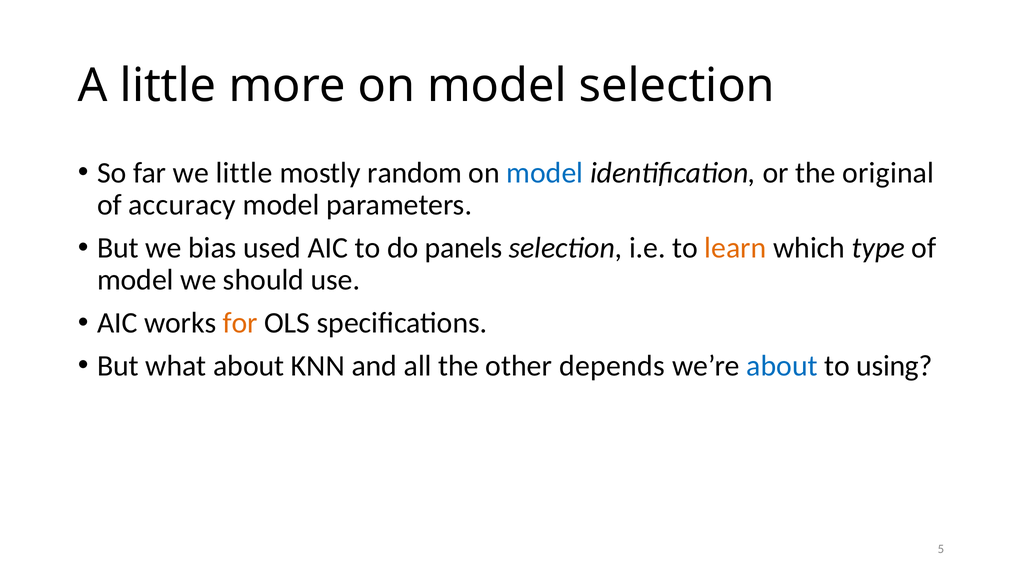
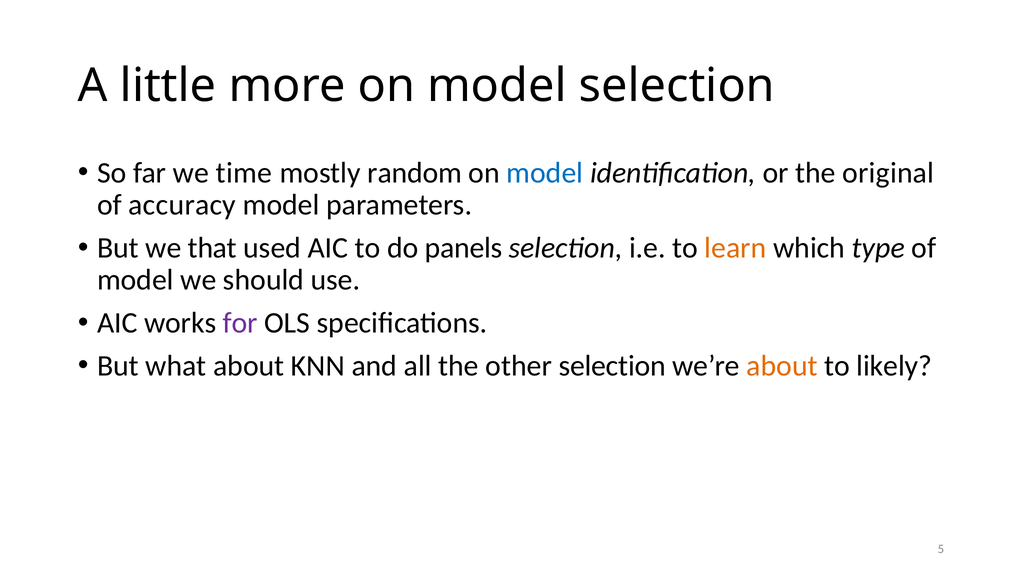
we little: little -> time (244, 173)
bias: bias -> that (212, 248)
for colour: orange -> purple (240, 323)
other depends: depends -> selection (612, 366)
about colour: blue -> orange (782, 366)
using: using -> likely (894, 366)
